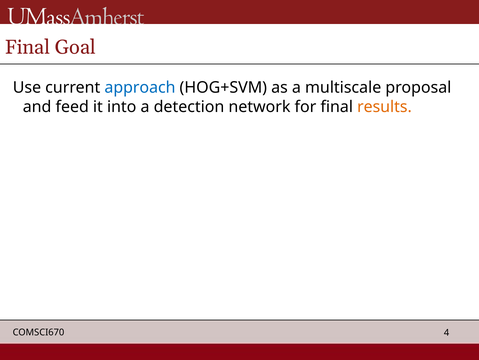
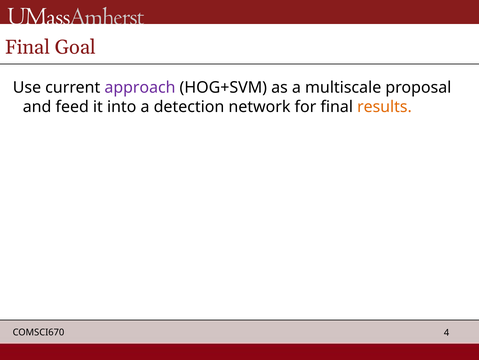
approach colour: blue -> purple (140, 87)
